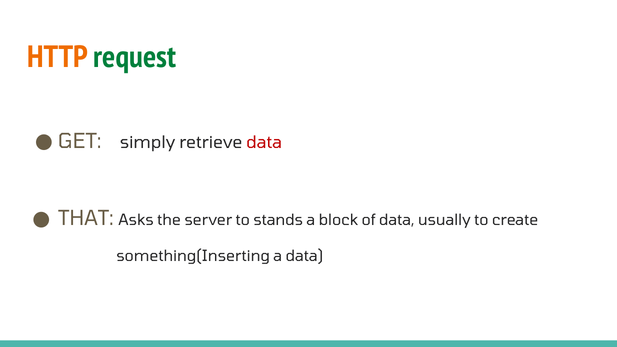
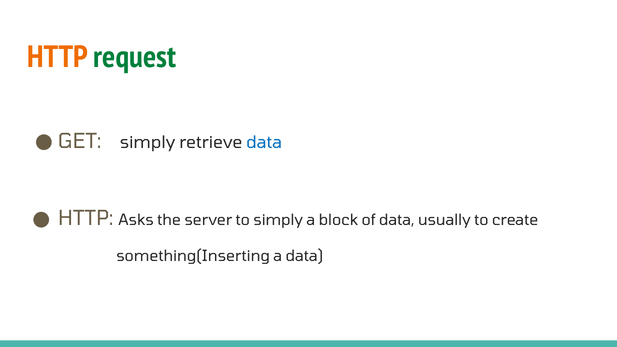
data colour: red -> blue (264, 142)
THAT: THAT -> HTTP (86, 218)
to stands: stands -> simply (278, 220)
